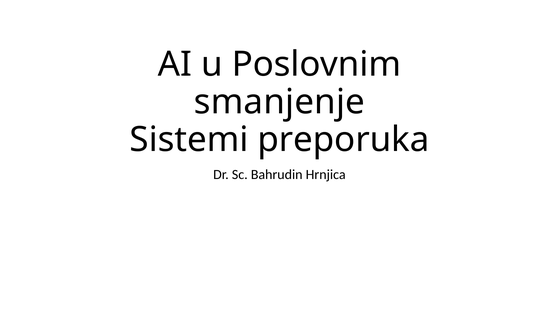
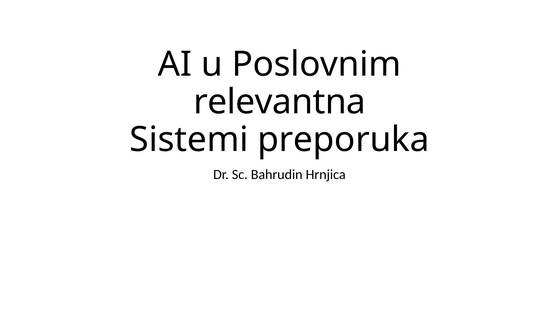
smanjenje: smanjenje -> relevantna (280, 102)
